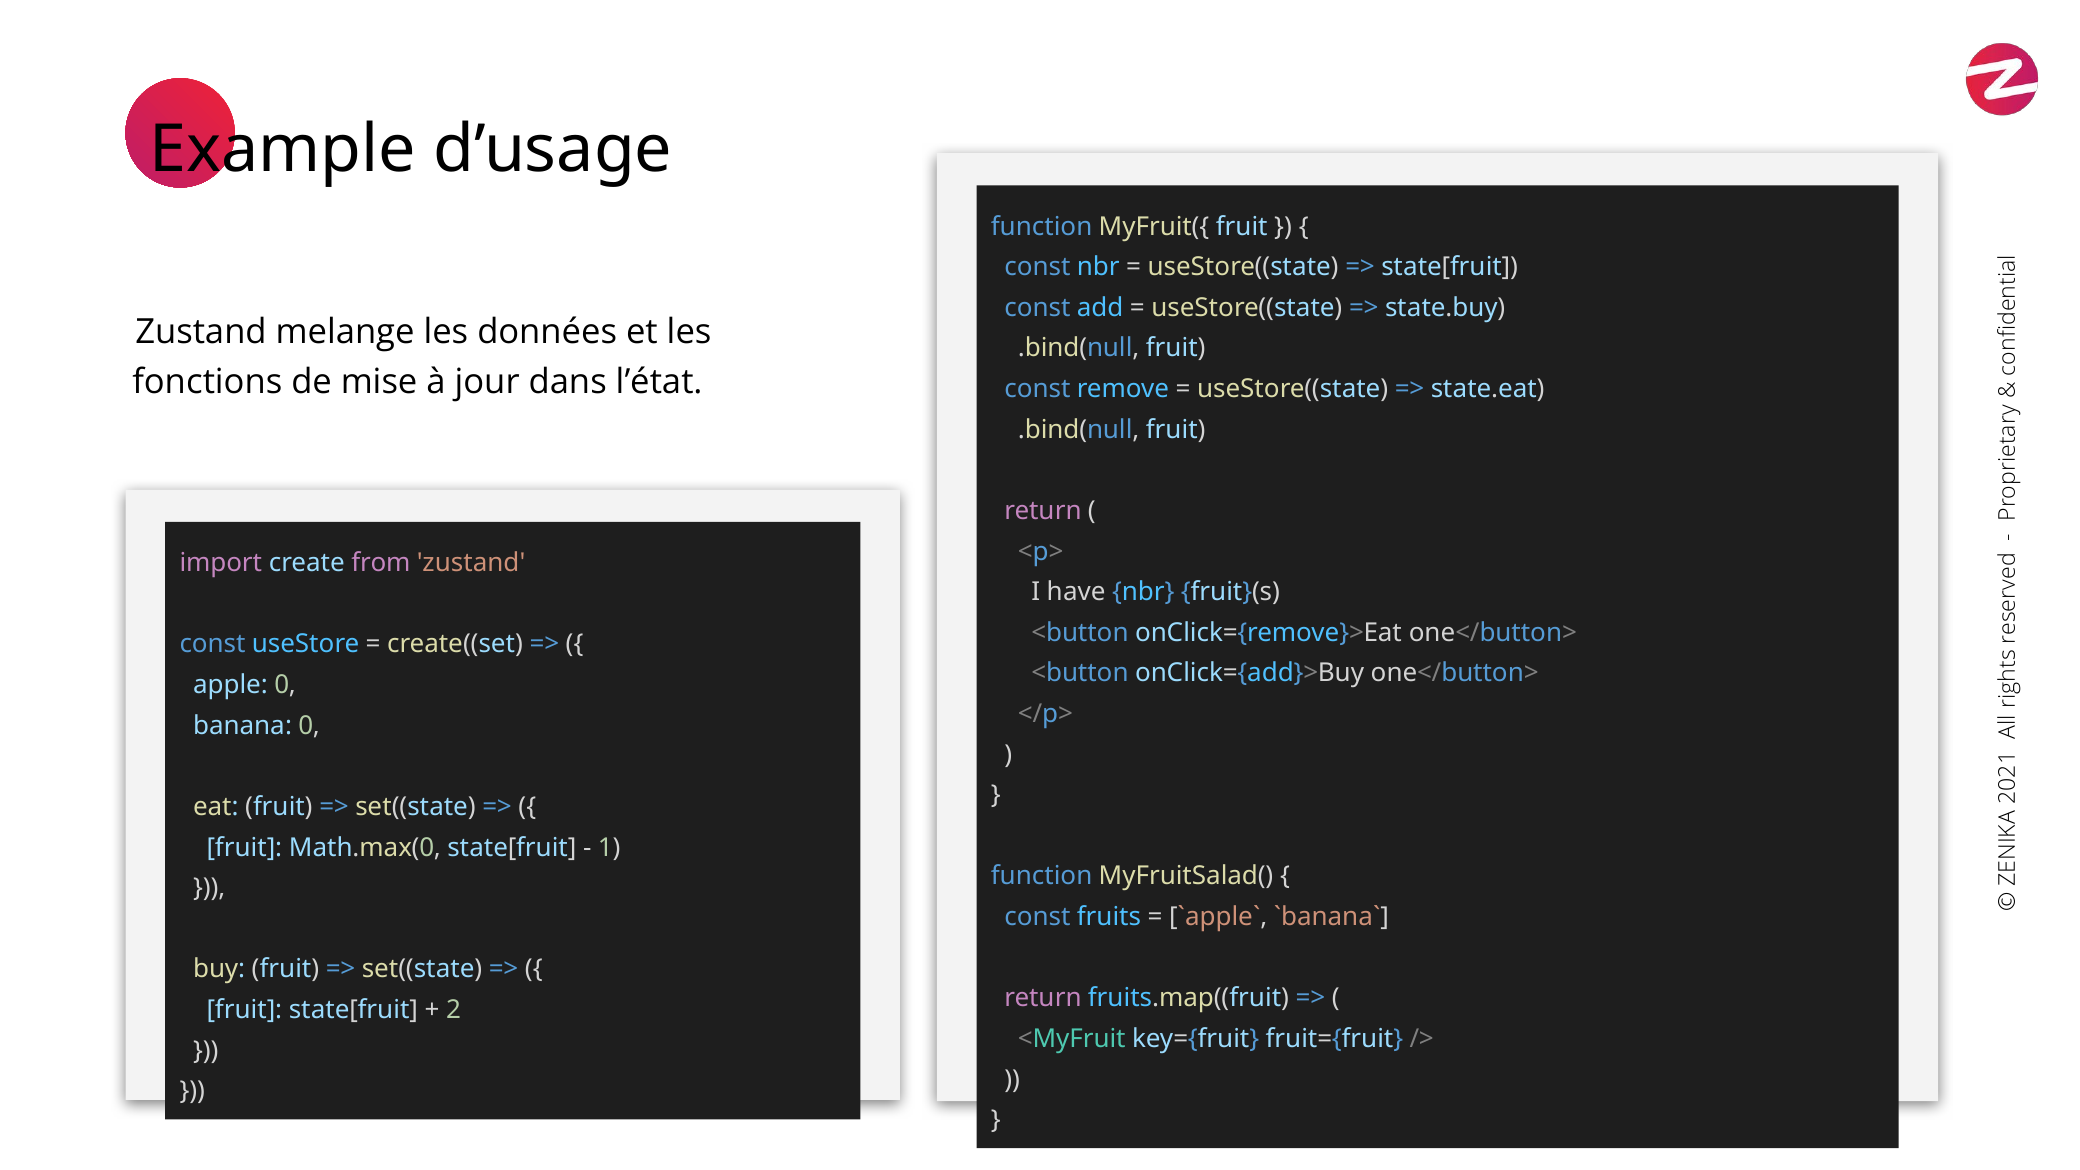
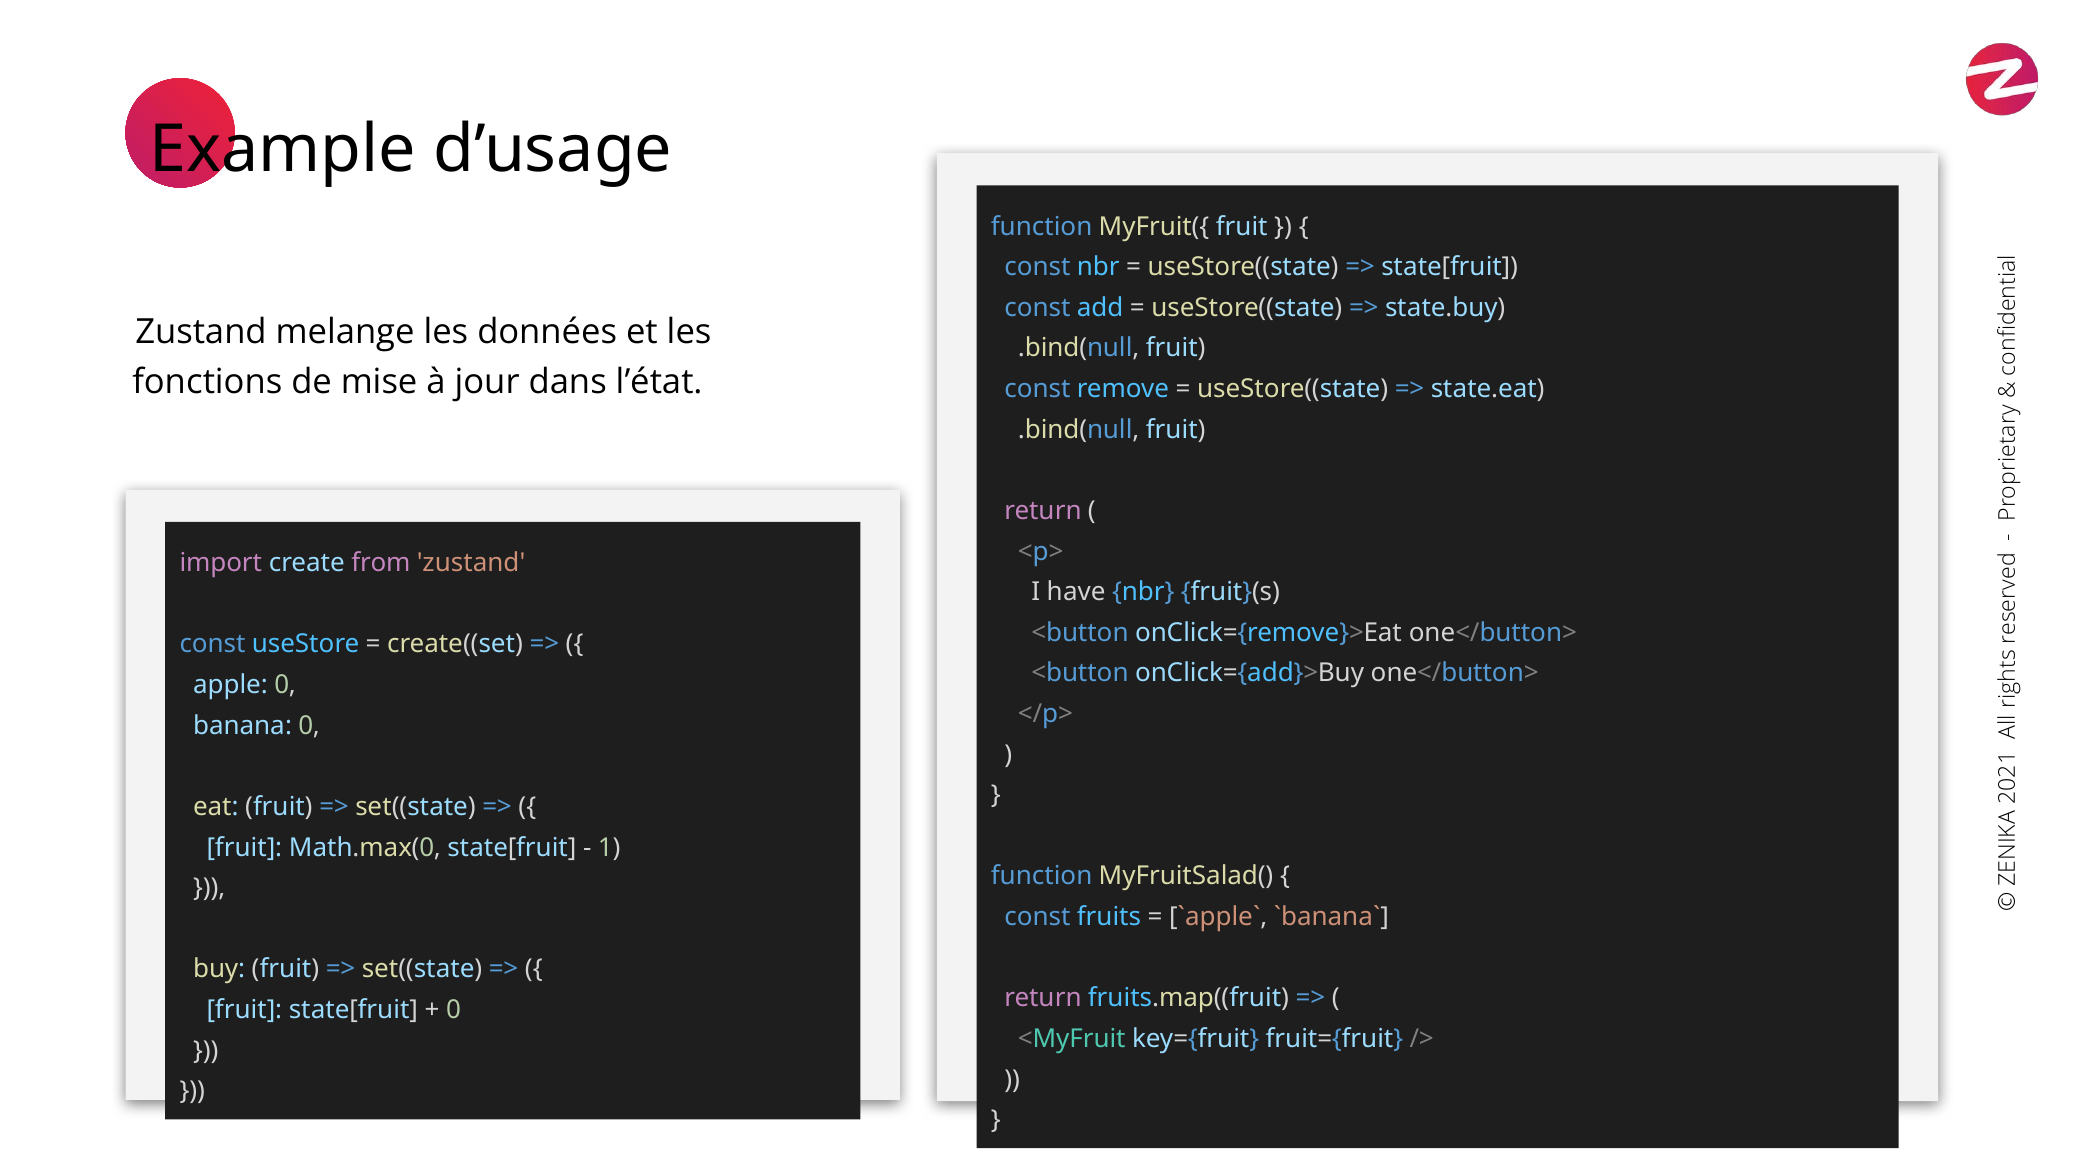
2: 2 -> 0 (454, 1010)
